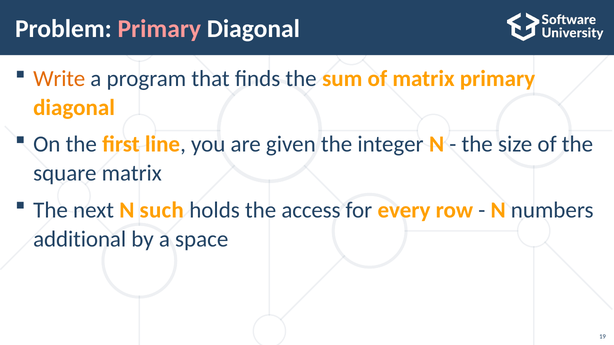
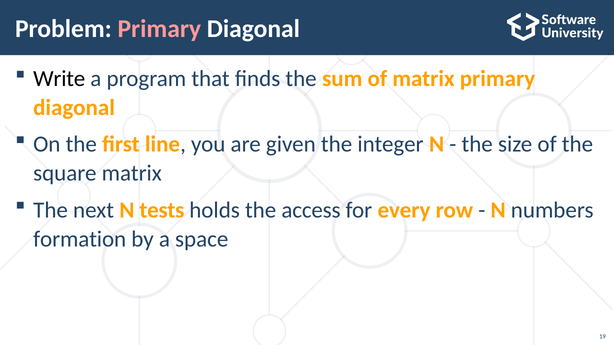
Write colour: orange -> black (59, 79)
such: such -> tests (162, 210)
additional: additional -> formation (80, 239)
